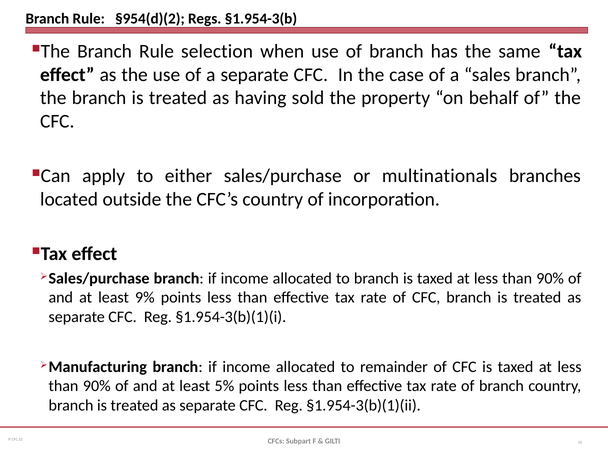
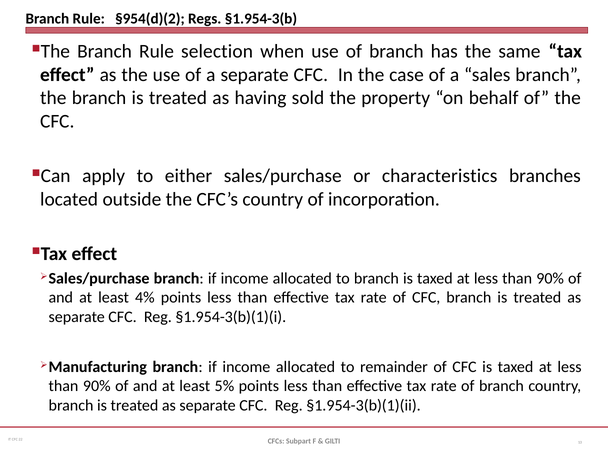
multinationals: multinationals -> characteristics (440, 176)
9%: 9% -> 4% (145, 298)
